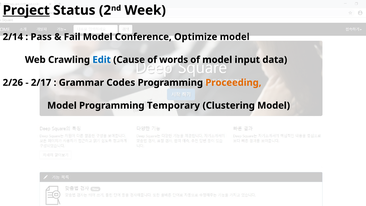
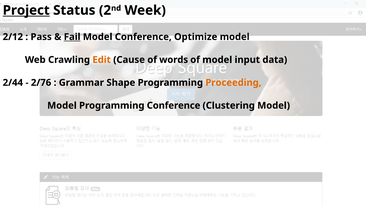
2/14: 2/14 -> 2/12 (13, 37)
Fail underline: none -> present (72, 37)
Edit colour: blue -> orange (102, 60)
2/26: 2/26 -> 2/44 (13, 83)
2/17: 2/17 -> 2/76 (41, 83)
Codes: Codes -> Shape (121, 83)
Programming Temporary: Temporary -> Conference (174, 105)
